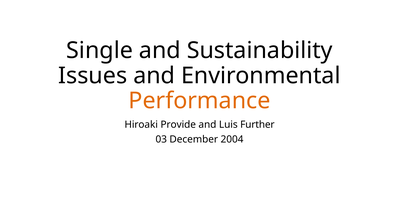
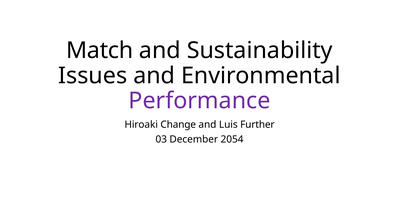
Single: Single -> Match (100, 51)
Performance colour: orange -> purple (199, 101)
Provide: Provide -> Change (178, 125)
2004: 2004 -> 2054 (232, 140)
